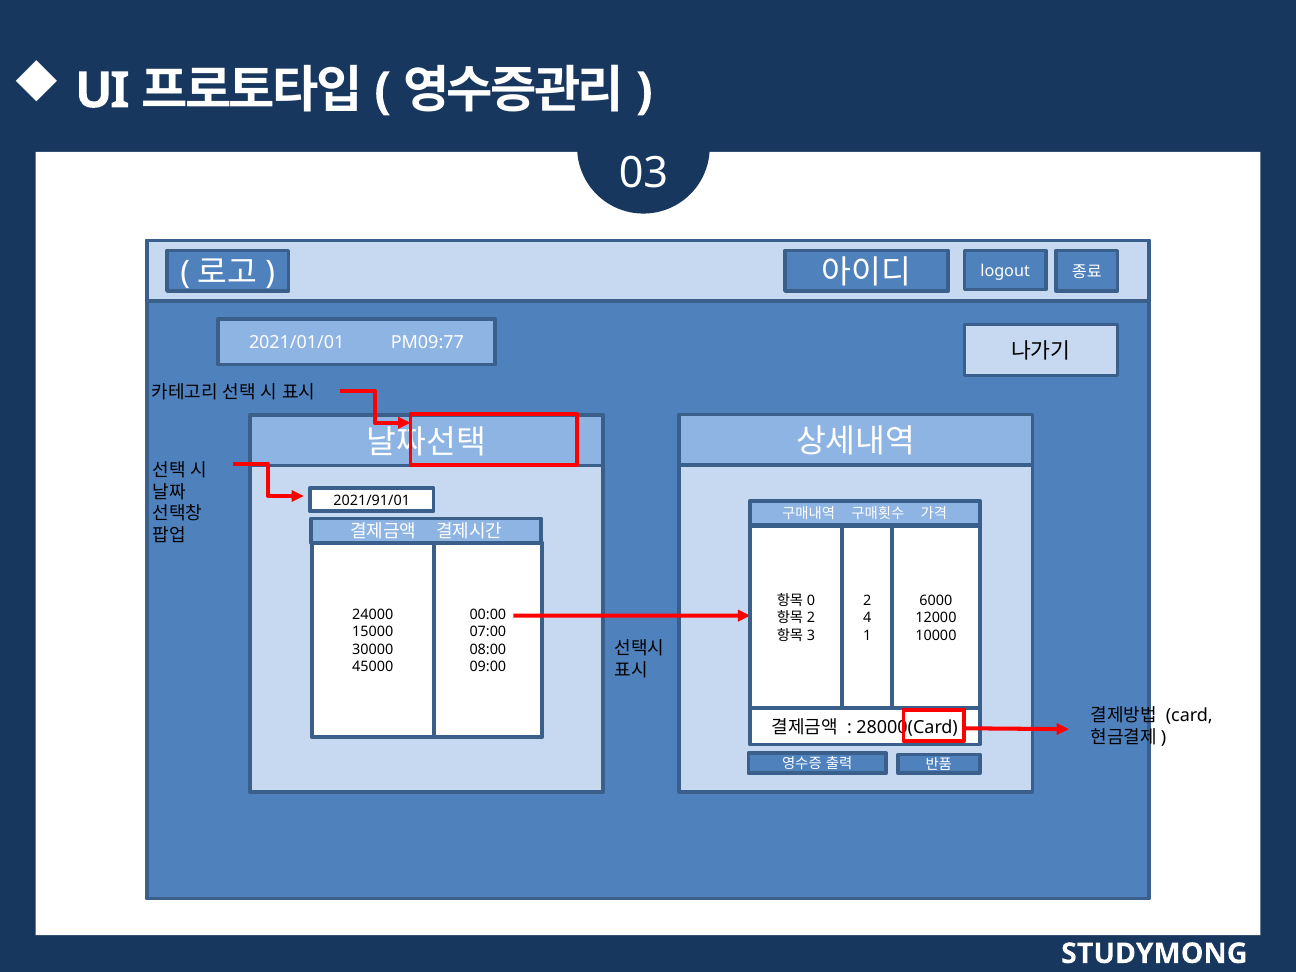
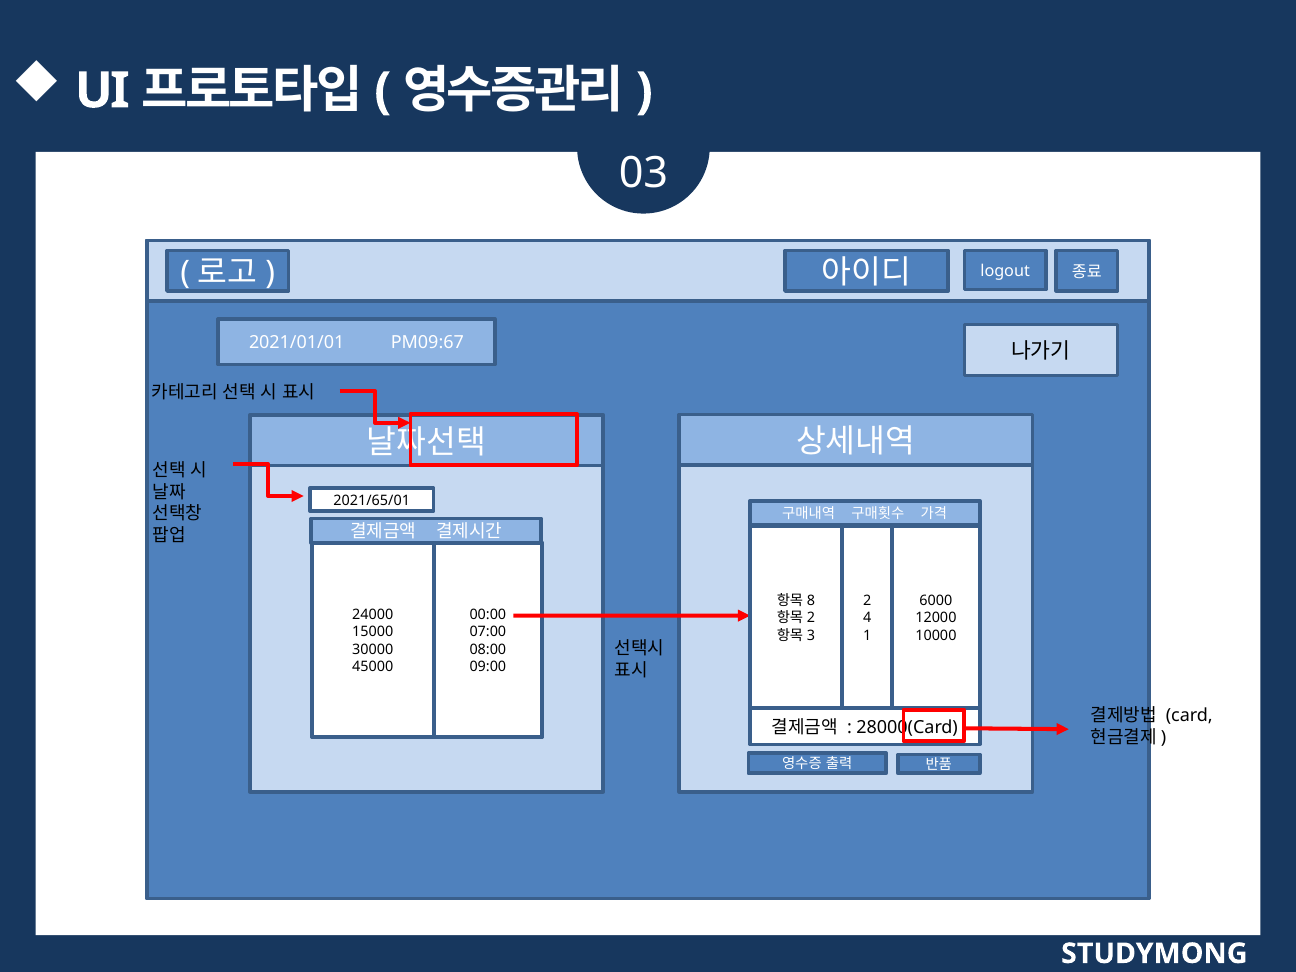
PM09:77: PM09:77 -> PM09:67 (427, 343)
2021/91/01: 2021/91/01 -> 2021/65/01 (372, 501)
0: 0 -> 8 (811, 601)
